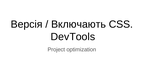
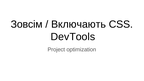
Версія: Версія -> Зовсім (27, 24)
